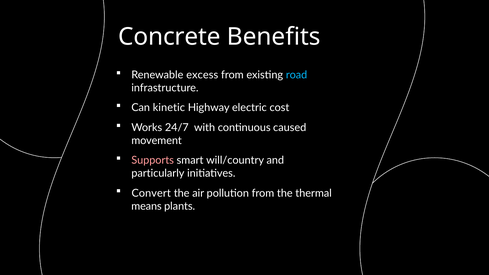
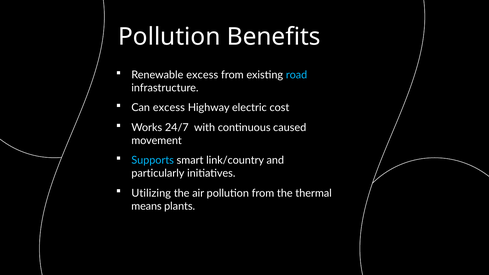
Concrete: Concrete -> Pollution (169, 37)
Can kinetic: kinetic -> excess (169, 108)
Supports colour: pink -> light blue (153, 160)
will/country: will/country -> link/country (235, 160)
Convert: Convert -> Utilizing (151, 193)
